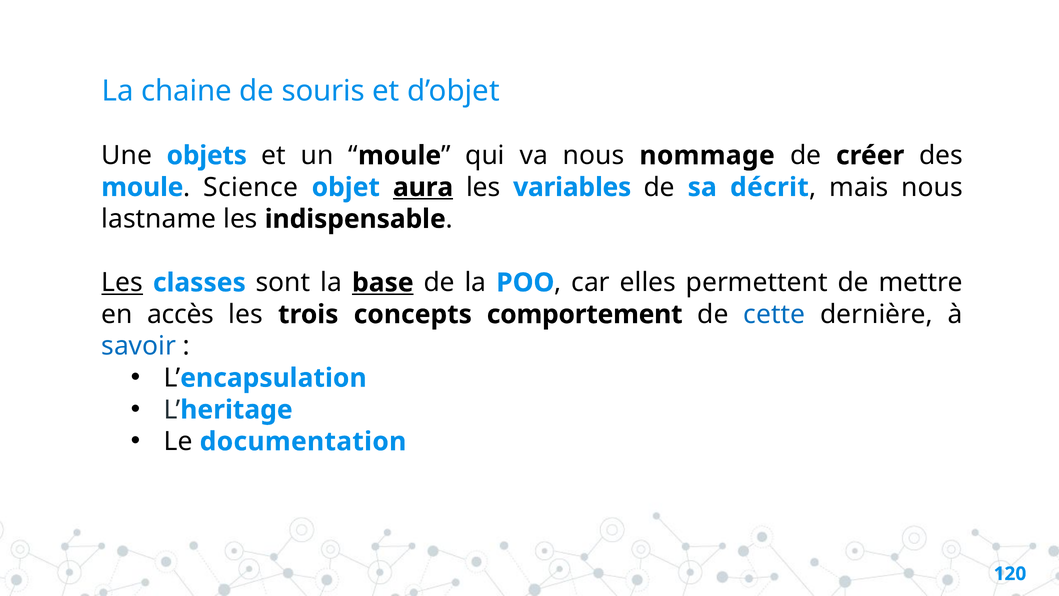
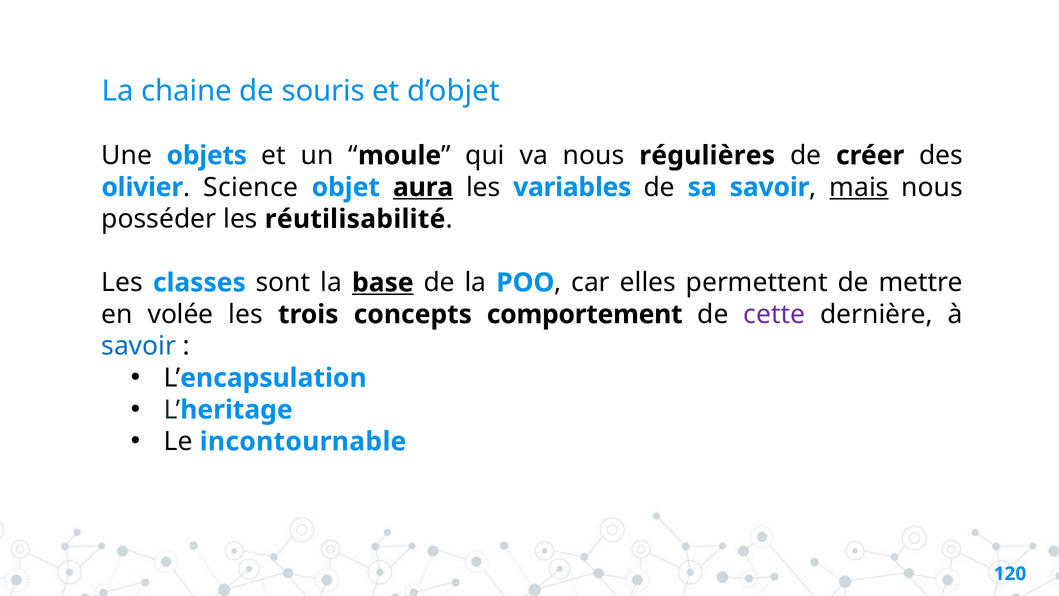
nommage: nommage -> régulières (707, 155)
moule: moule -> olivier (142, 187)
sa décrit: décrit -> savoir (770, 187)
mais underline: none -> present (859, 187)
lastname: lastname -> posséder (159, 219)
indispensable: indispensable -> réutilisabilité (355, 219)
Les underline: present -> none (122, 283)
accès: accès -> volée (181, 314)
cette colour: blue -> purple (774, 314)
documentation: documentation -> incontournable (303, 441)
